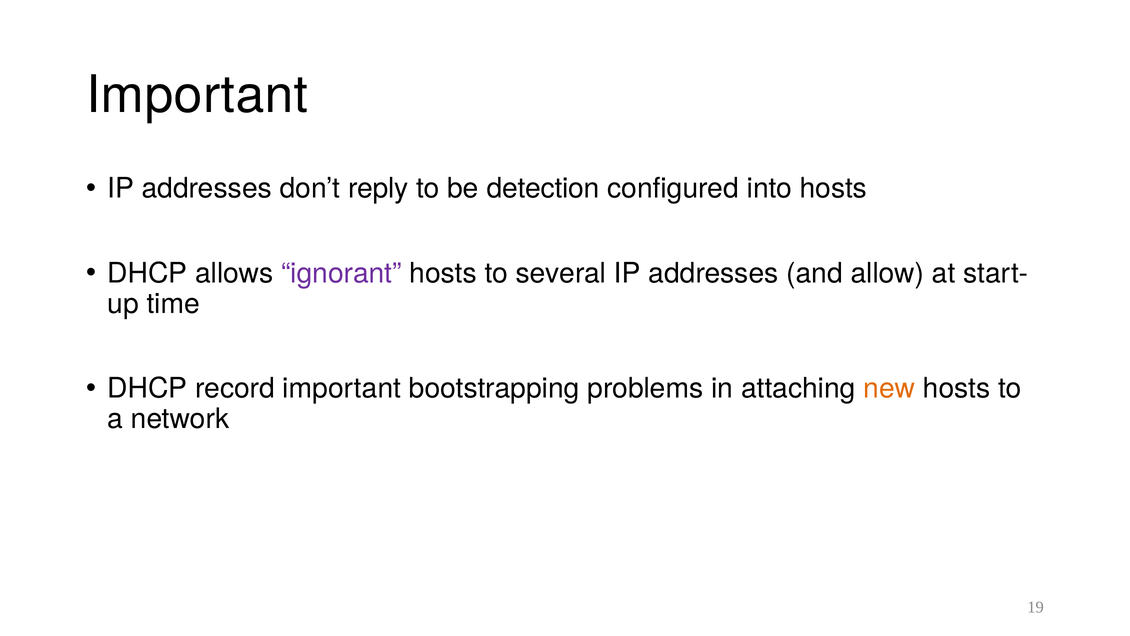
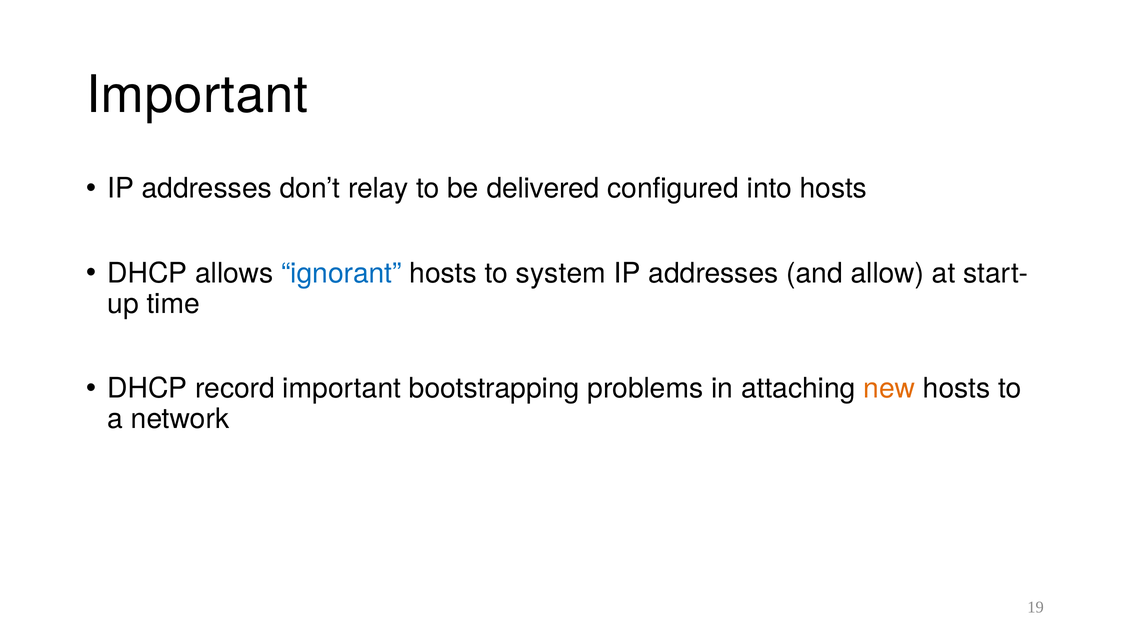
reply: reply -> relay (378, 189)
detection: detection -> delivered (543, 189)
ignorant colour: purple -> blue (341, 273)
several: several -> system (561, 273)
